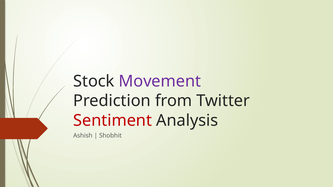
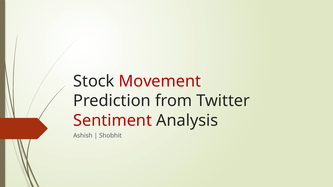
Movement colour: purple -> red (160, 81)
